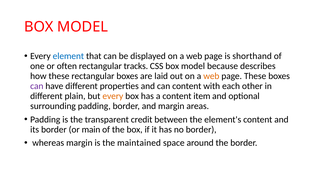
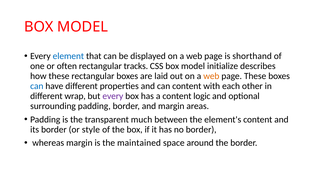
because: because -> initialize (223, 66)
can colour: purple -> blue (37, 86)
plain: plain -> wrap (75, 96)
every colour: orange -> purple (113, 96)
item: item -> logic (202, 96)
credit: credit -> much (142, 119)
main: main -> style (91, 129)
